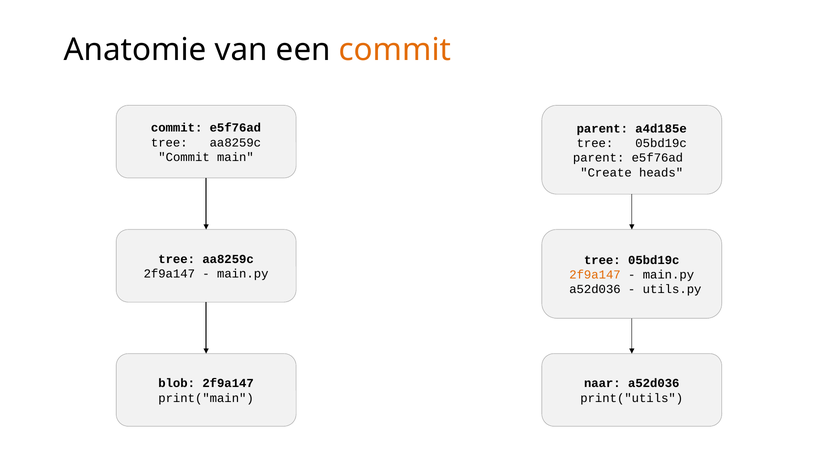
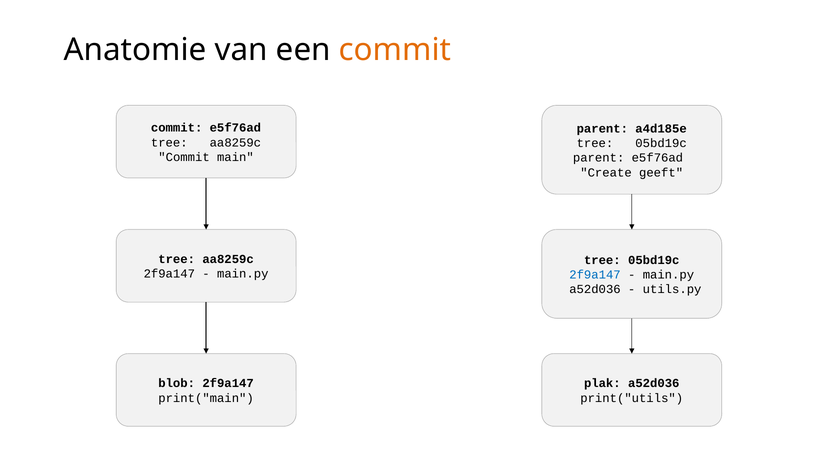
heads: heads -> geeft (661, 172)
2f9a147 colour: orange -> blue (595, 274)
naar: naar -> plak (602, 383)
